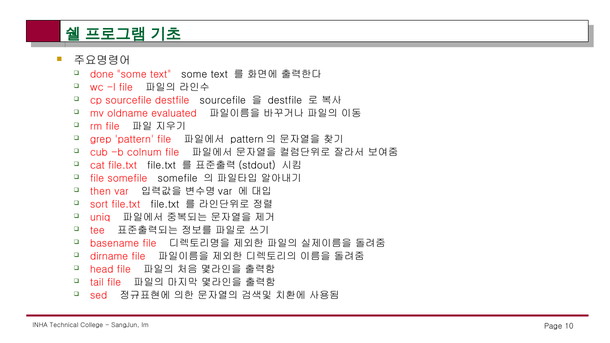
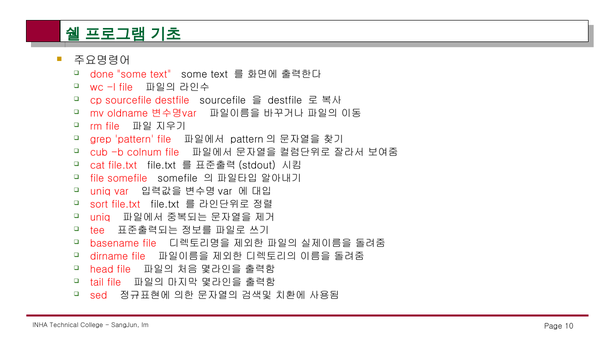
oldname evaluated: evaluated -> 변수명var (174, 113)
then: then -> uniq (100, 191)
